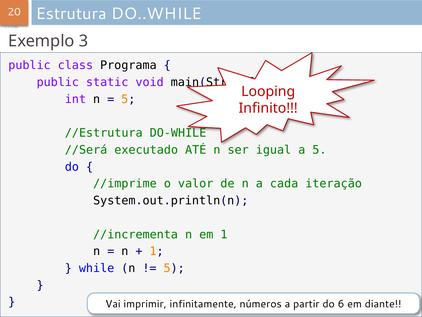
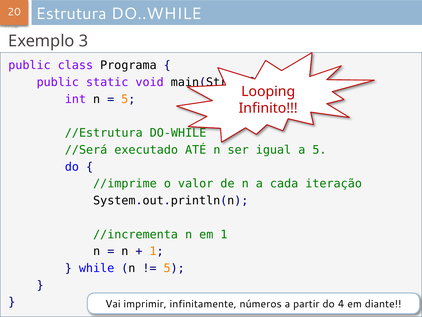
6: 6 -> 4 (341, 304)
